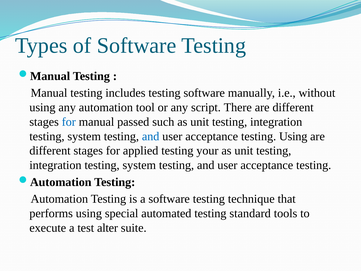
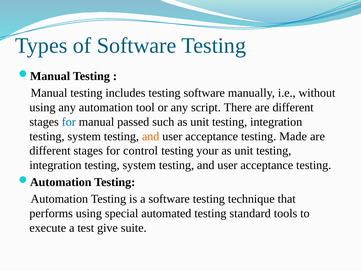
and colour: blue -> orange (151, 136)
testing Using: Using -> Made (293, 136)
applied: applied -> control (141, 151)
alter: alter -> give (107, 228)
